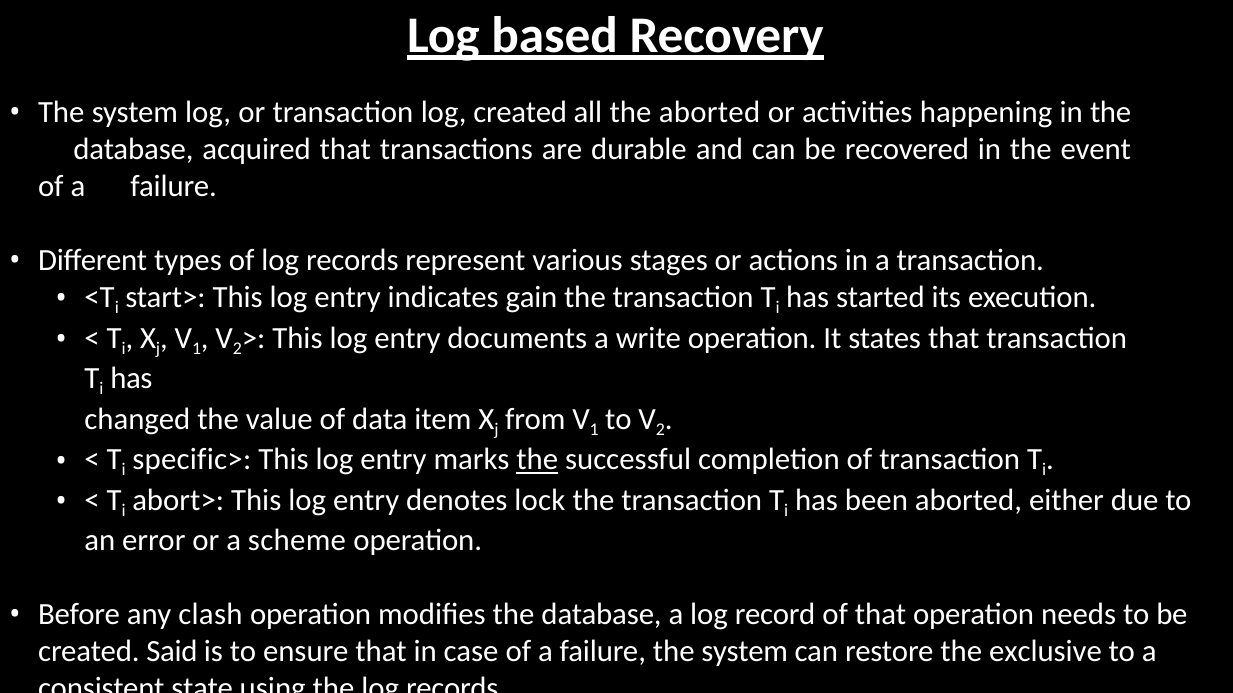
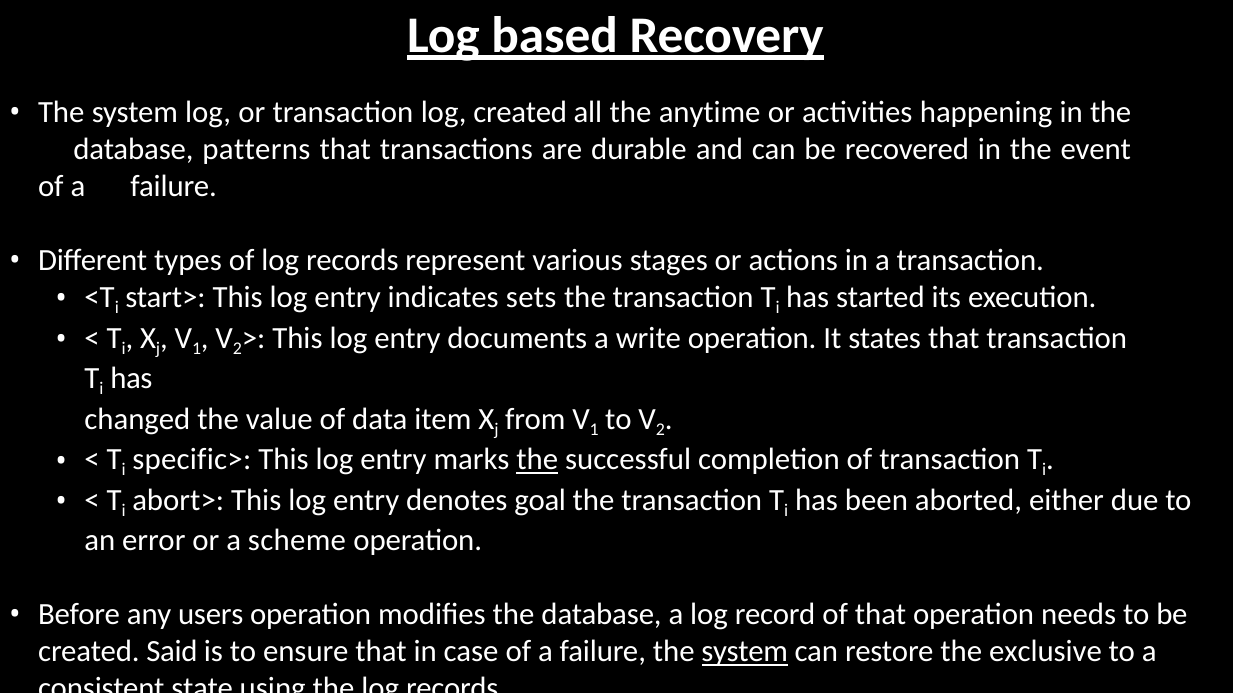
the aborted: aborted -> anytime (710, 113)
acquired: acquired -> patterns (256, 150)
gain: gain -> sets (531, 298)
lock: lock -> goal (540, 501)
clash: clash -> users (211, 615)
system underline: none -> present (745, 652)
